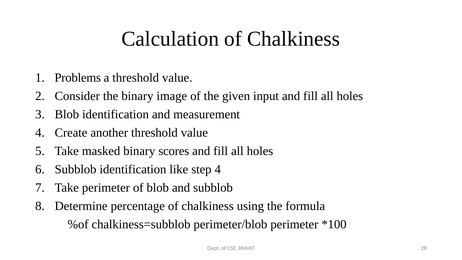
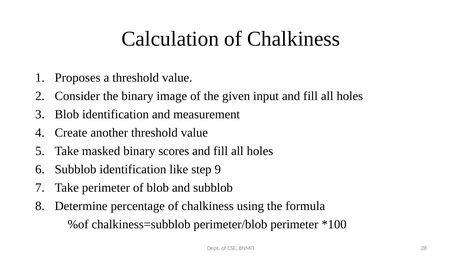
Problems: Problems -> Proposes (78, 78)
step 4: 4 -> 9 (218, 169)
